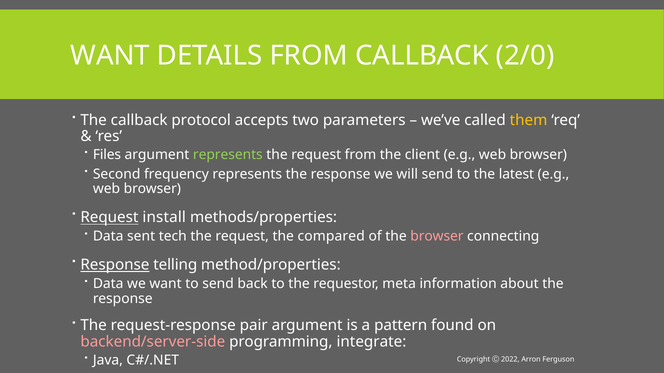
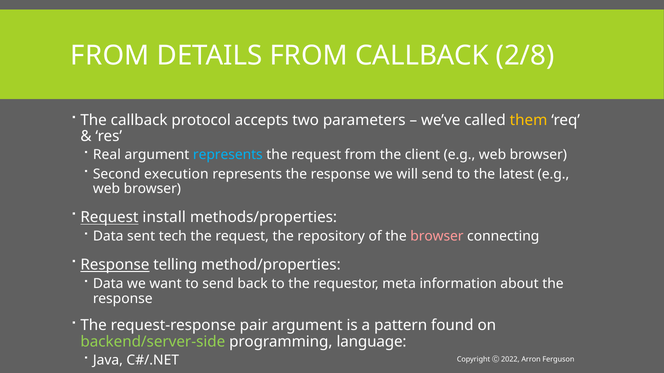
WANT: WANT -> FROM (110, 56)
2/0: 2/0 -> 2/8 (525, 56)
Files: Files -> Real (107, 155)
represents colour: light green -> light blue (228, 155)
frequency: frequency -> execution (176, 174)
compared: compared -> repository (331, 237)
backend/server-side colour: pink -> light green (153, 342)
integrate: integrate -> language (372, 342)
